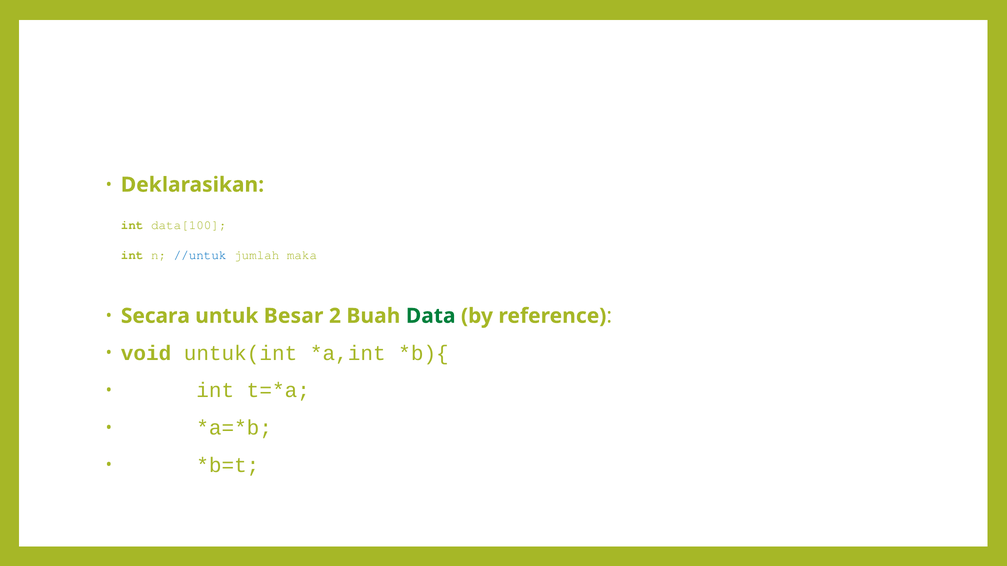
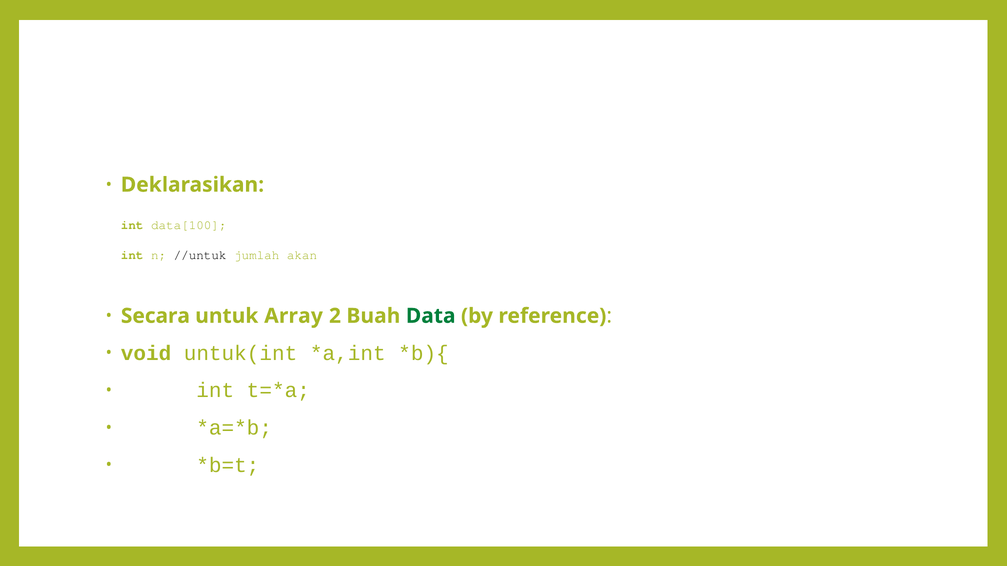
//untuk colour: blue -> black (200, 255)
maka: maka -> akan (302, 255)
Besar: Besar -> Array (294, 316)
